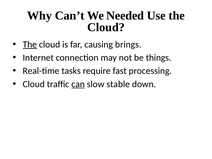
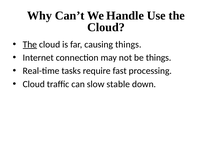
Needed: Needed -> Handle (125, 16)
causing brings: brings -> things (128, 44)
can underline: present -> none (78, 84)
